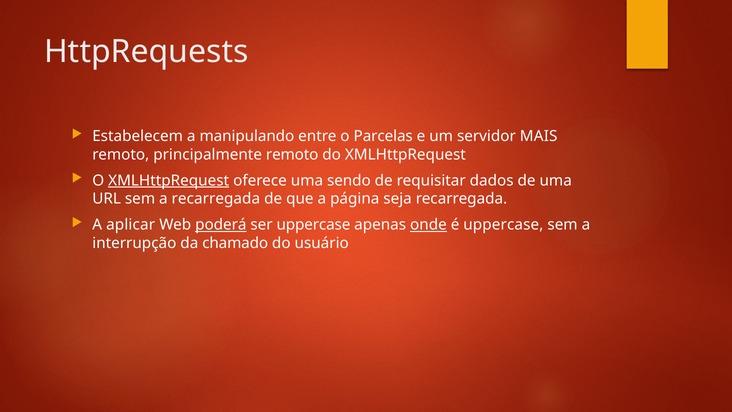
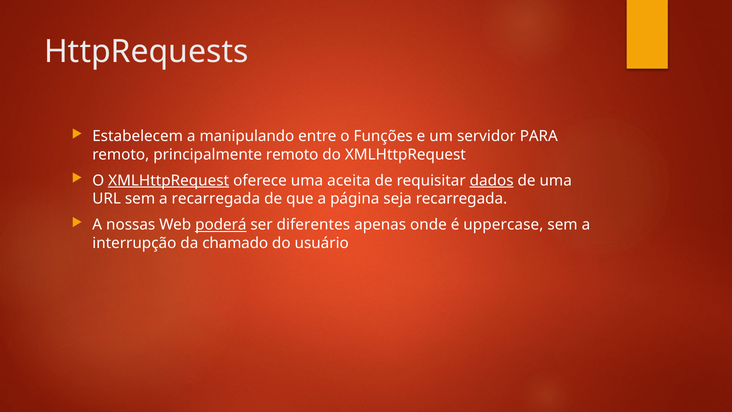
Parcelas: Parcelas -> Funções (383, 136)
MAIS: MAIS -> PARA (539, 136)
sendo: sendo -> aceita (349, 180)
dados underline: none -> present (492, 180)
aplicar: aplicar -> nossas (131, 225)
ser uppercase: uppercase -> diferentes (313, 225)
onde underline: present -> none (428, 225)
